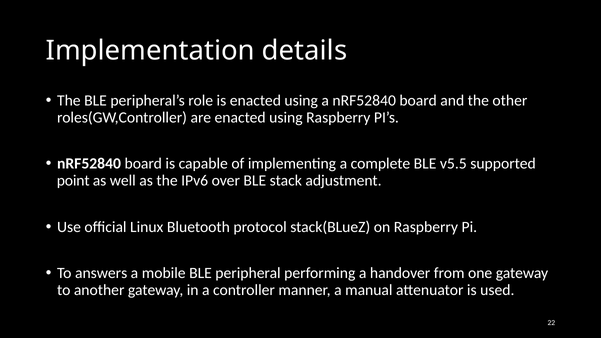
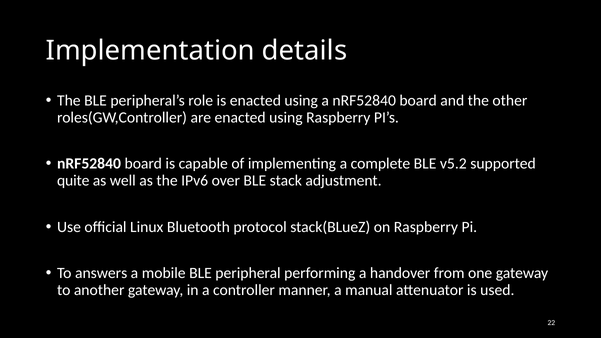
v5.5: v5.5 -> v5.2 (453, 164)
point: point -> quite (73, 181)
